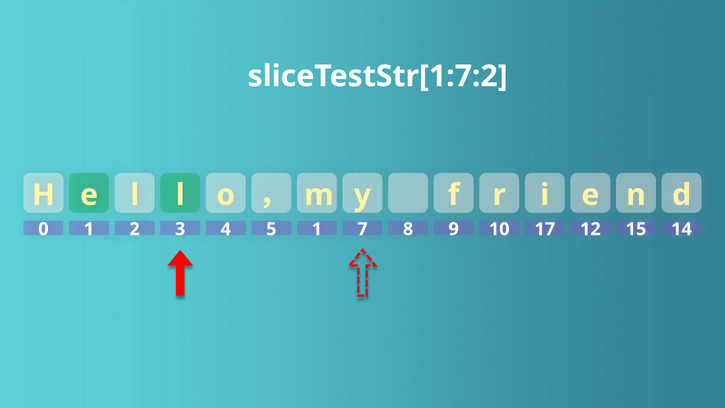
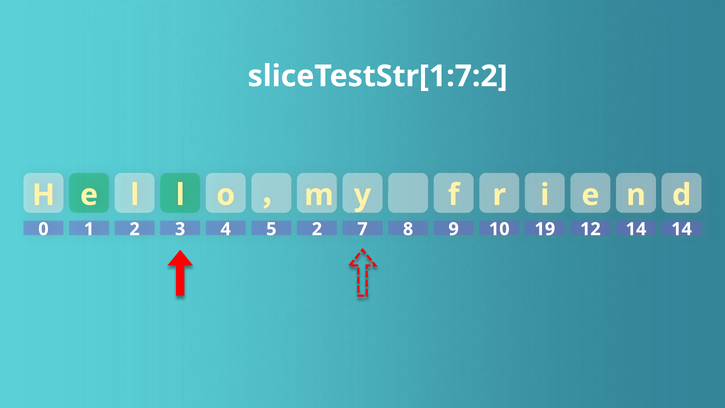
5 1: 1 -> 2 (317, 229)
17: 17 -> 19 (545, 229)
12 15: 15 -> 14 (636, 229)
